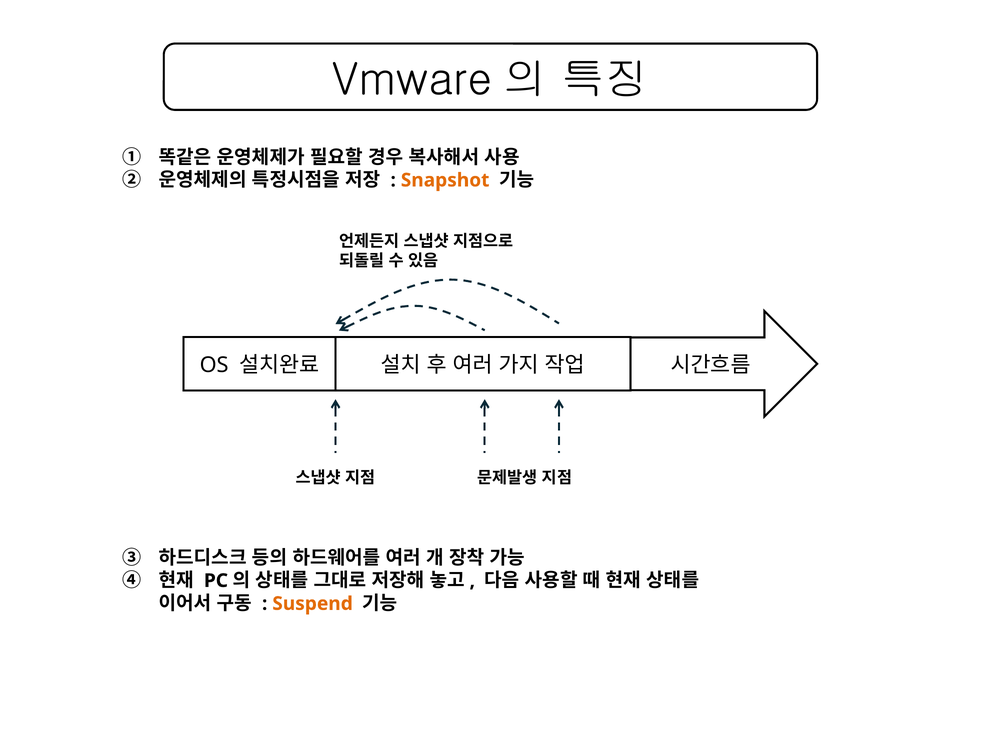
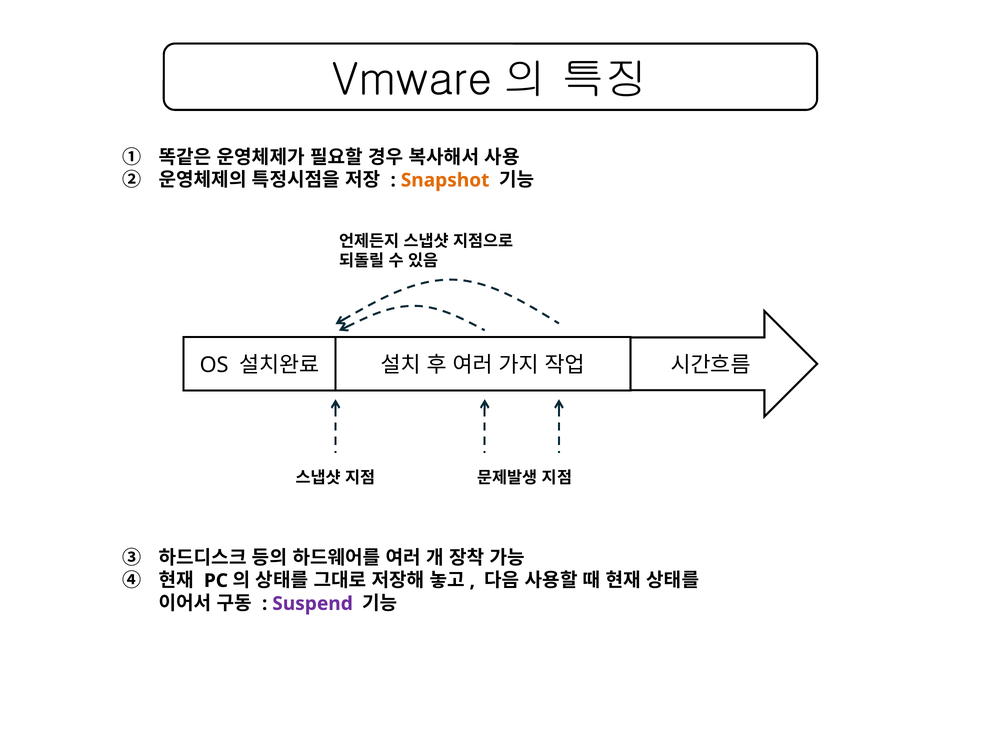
Suspend colour: orange -> purple (313, 603)
